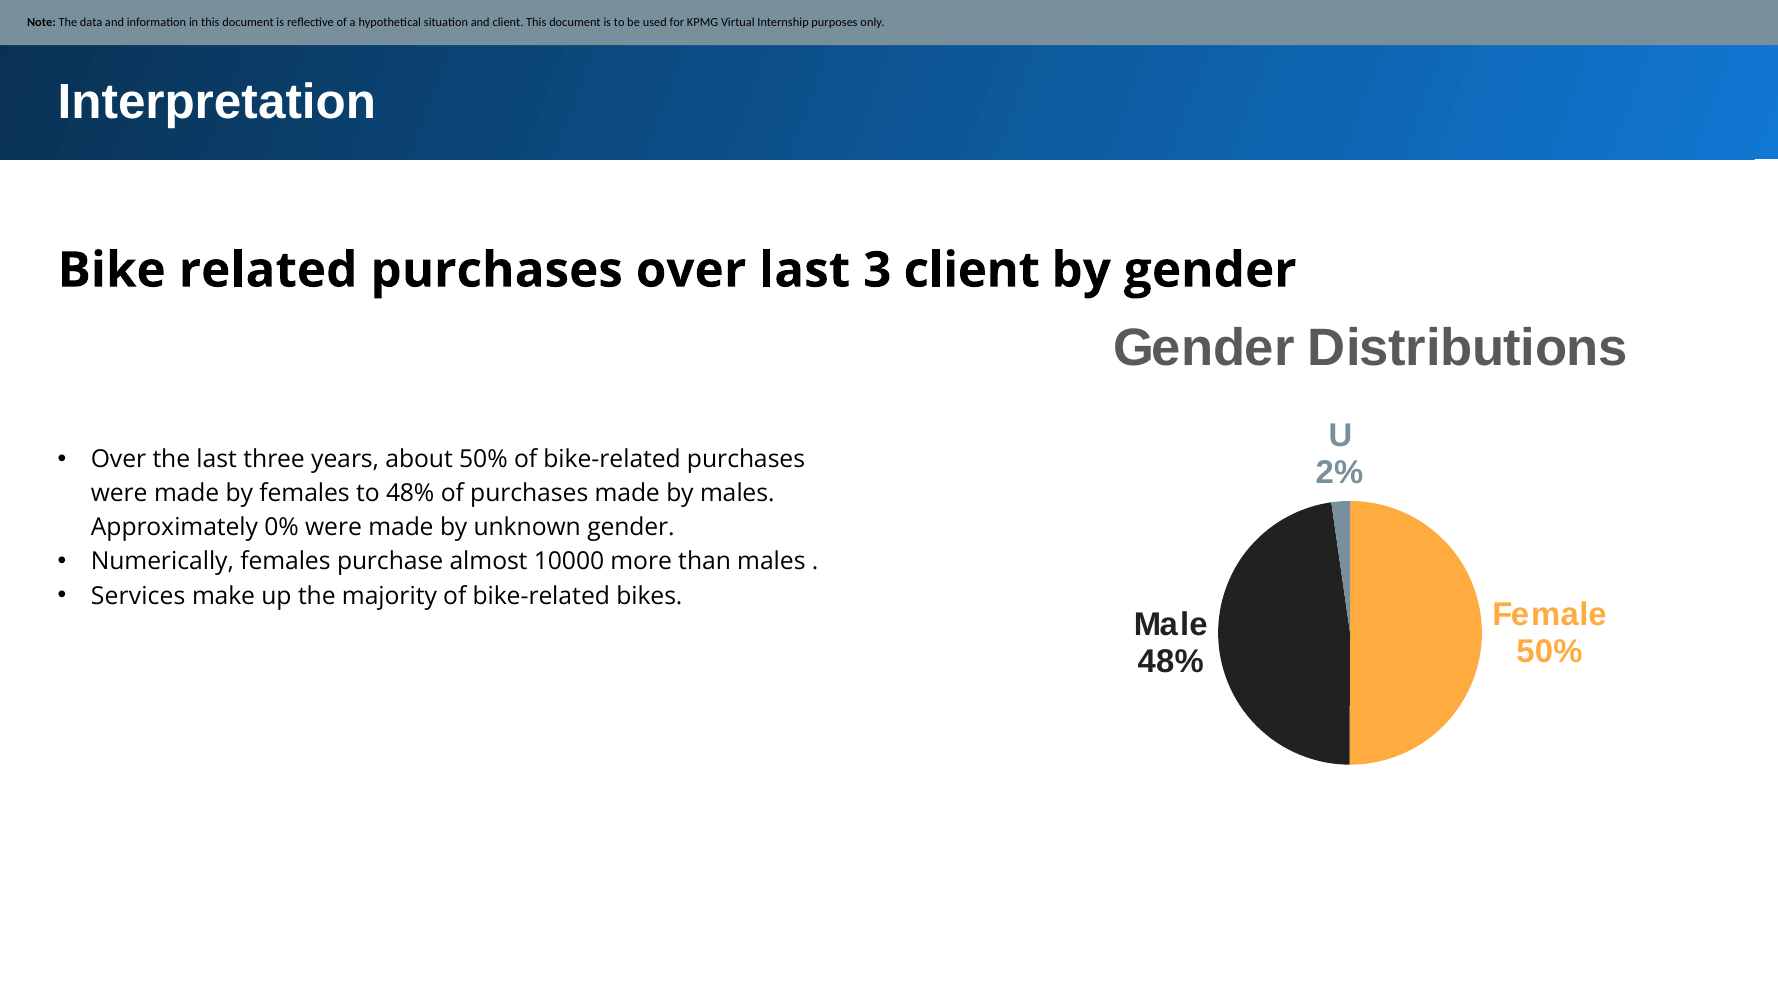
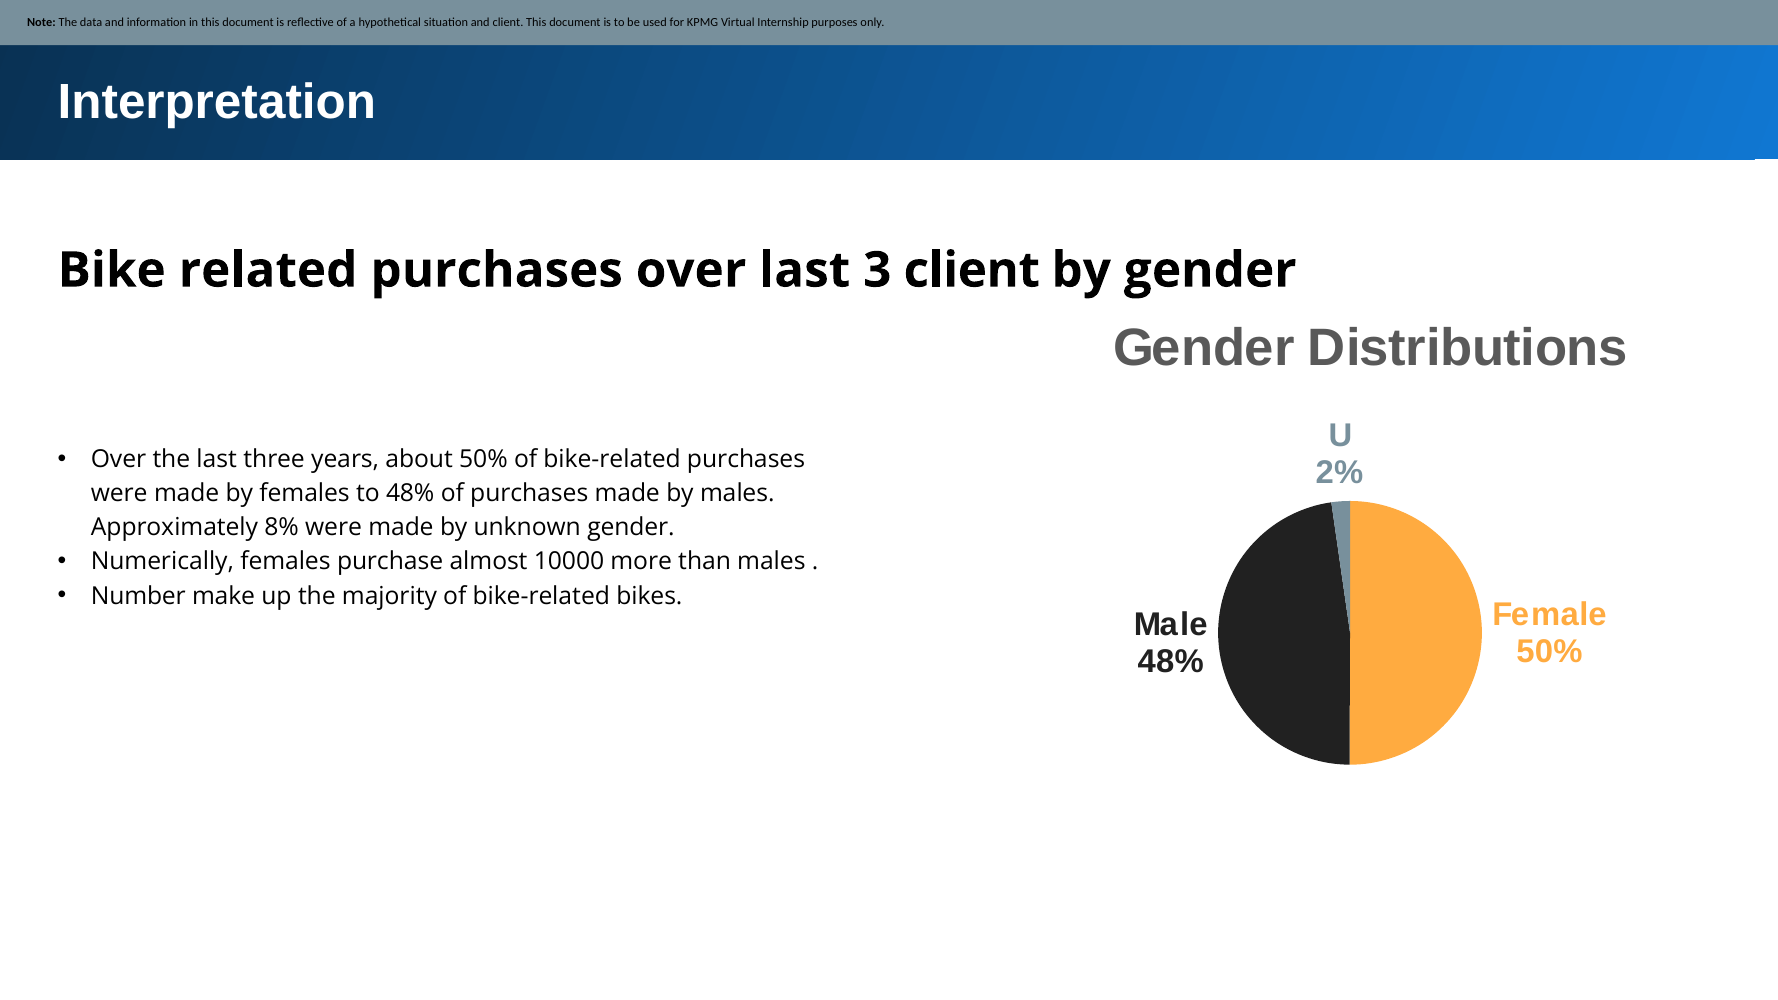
0%: 0% -> 8% (282, 528)
Services: Services -> Number (138, 596)
